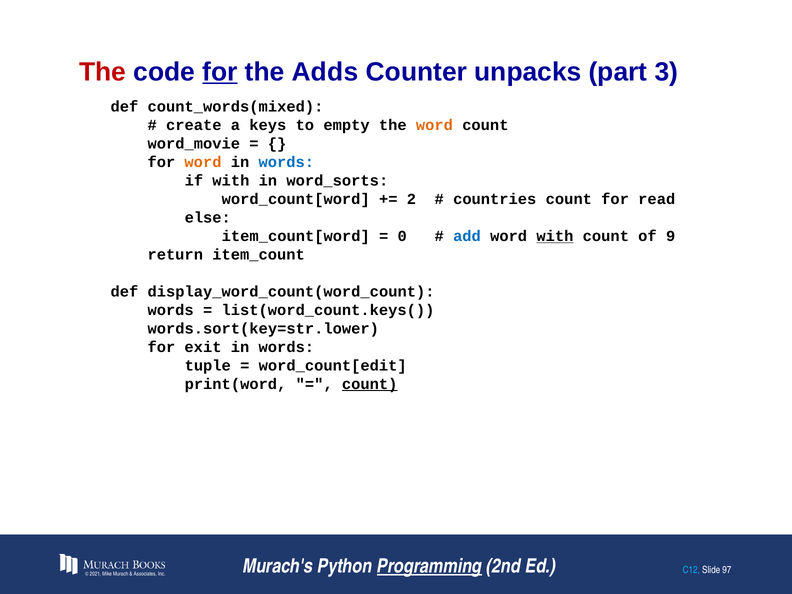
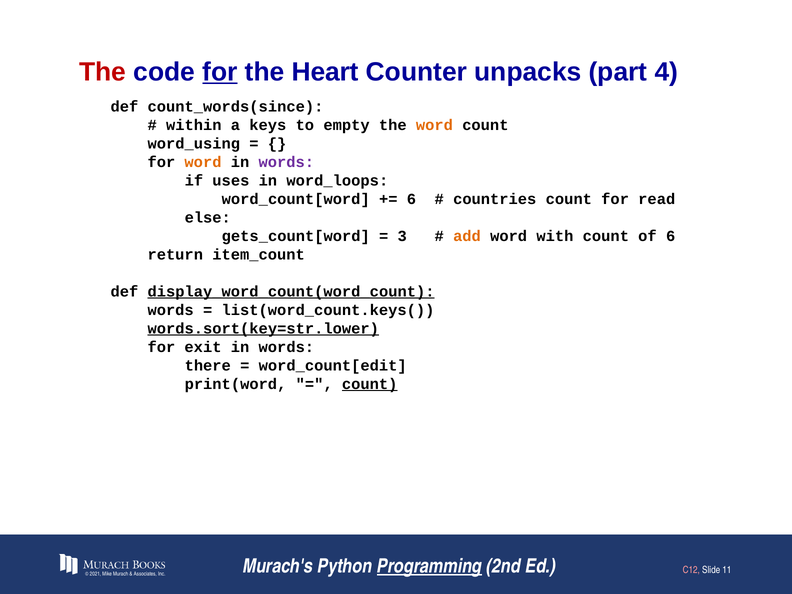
Adds: Adds -> Heart (325, 72)
3: 3 -> 4 (666, 72)
count_words(mixed: count_words(mixed -> count_words(since (235, 107)
create: create -> within (194, 125)
word_movie: word_movie -> word_using (194, 144)
words colour: blue -> purple (286, 162)
if with: with -> uses (231, 181)
word_sorts: word_sorts -> word_loops (337, 181)
2: 2 -> 6 (411, 199)
item_count[word: item_count[word -> gets_count[word (296, 236)
0: 0 -> 3 (402, 236)
add colour: blue -> orange (467, 236)
with underline: present -> none (555, 236)
of 9: 9 -> 6 (671, 236)
display_word_count(word_count underline: none -> present (291, 292)
words.sort(key=str.lower underline: none -> present (263, 329)
tuple: tuple -> there (208, 366)
C12 colour: light blue -> pink (691, 570)
97: 97 -> 11 (727, 570)
